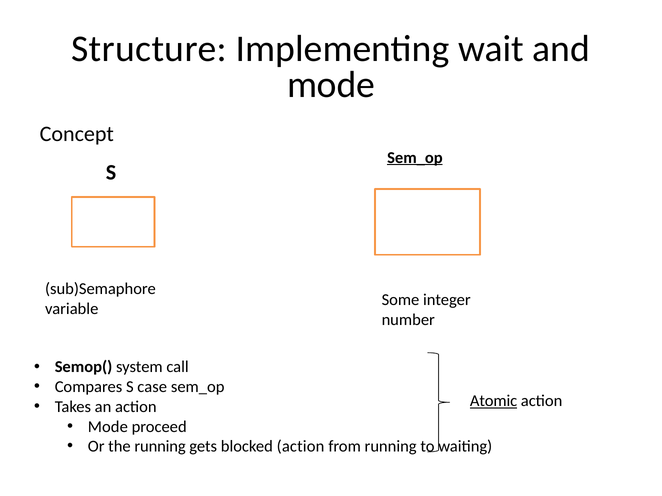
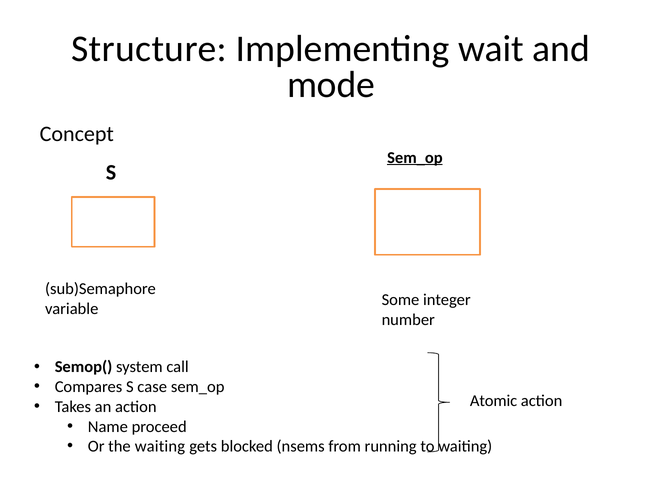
Atomic underline: present -> none (494, 401)
Mode: Mode -> Name (108, 427)
the running: running -> waiting (160, 447)
blocked action: action -> nsems (301, 447)
